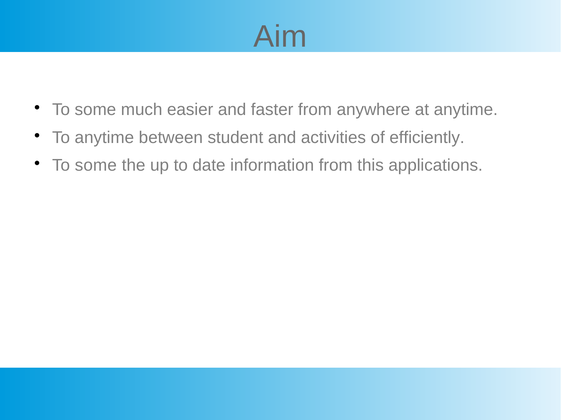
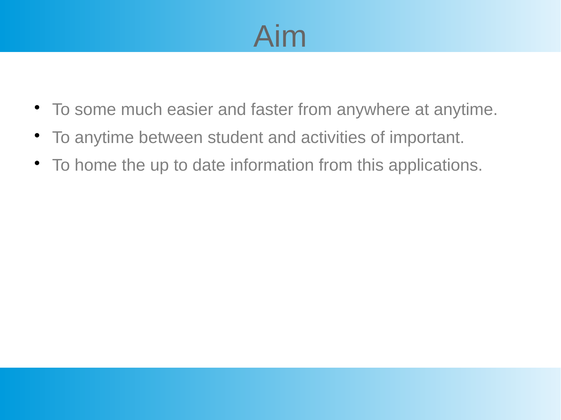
efficiently: efficiently -> important (427, 138)
some: some -> home (96, 166)
